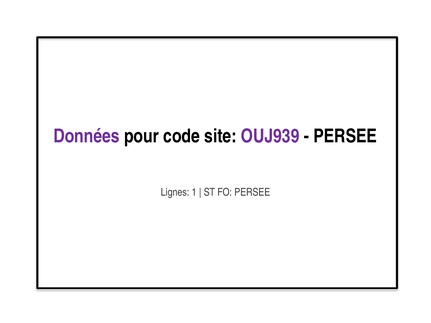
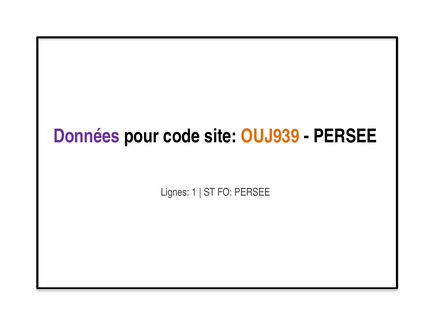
OUJ939 colour: purple -> orange (270, 136)
